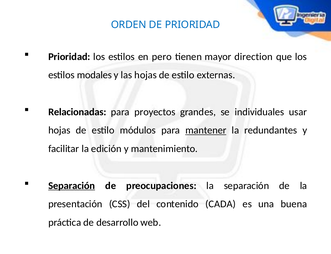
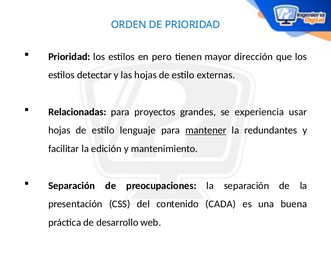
direction: direction -> dirección (253, 57)
modales: modales -> detectar (94, 75)
individuales: individuales -> experiencia (259, 112)
módulos: módulos -> lenguaje (138, 131)
Separación underline: present -> none (72, 186)
